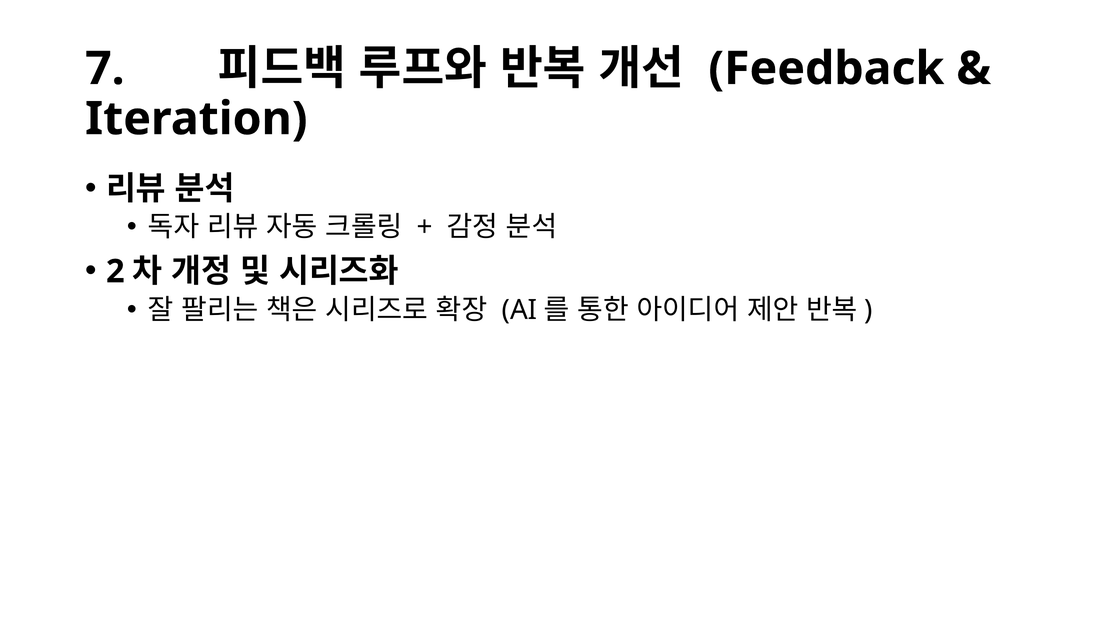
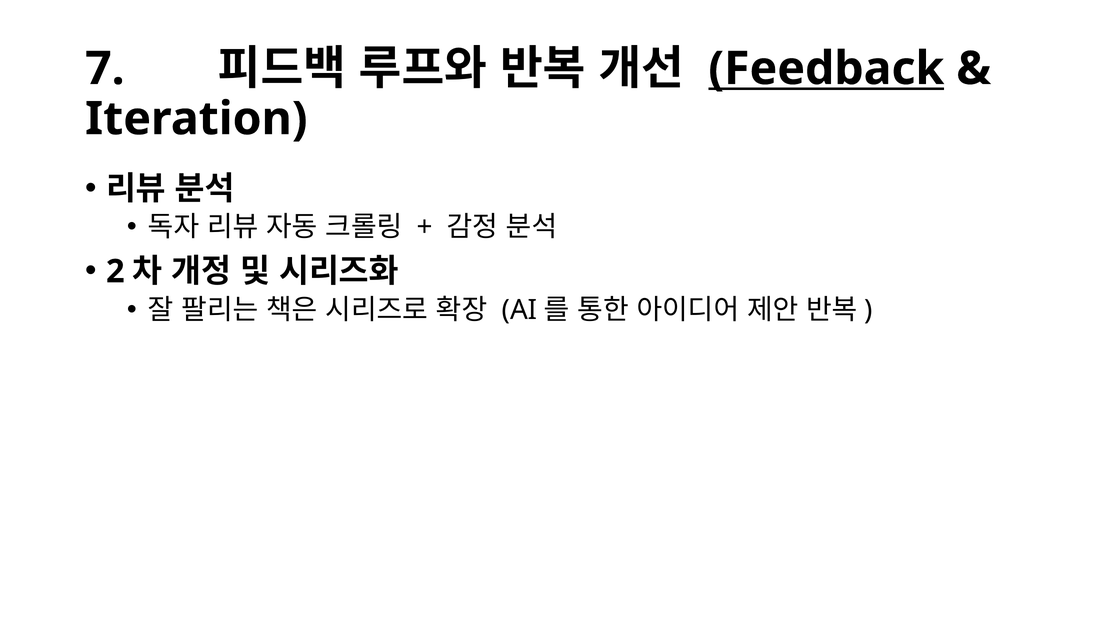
Feedback underline: none -> present (826, 69)
